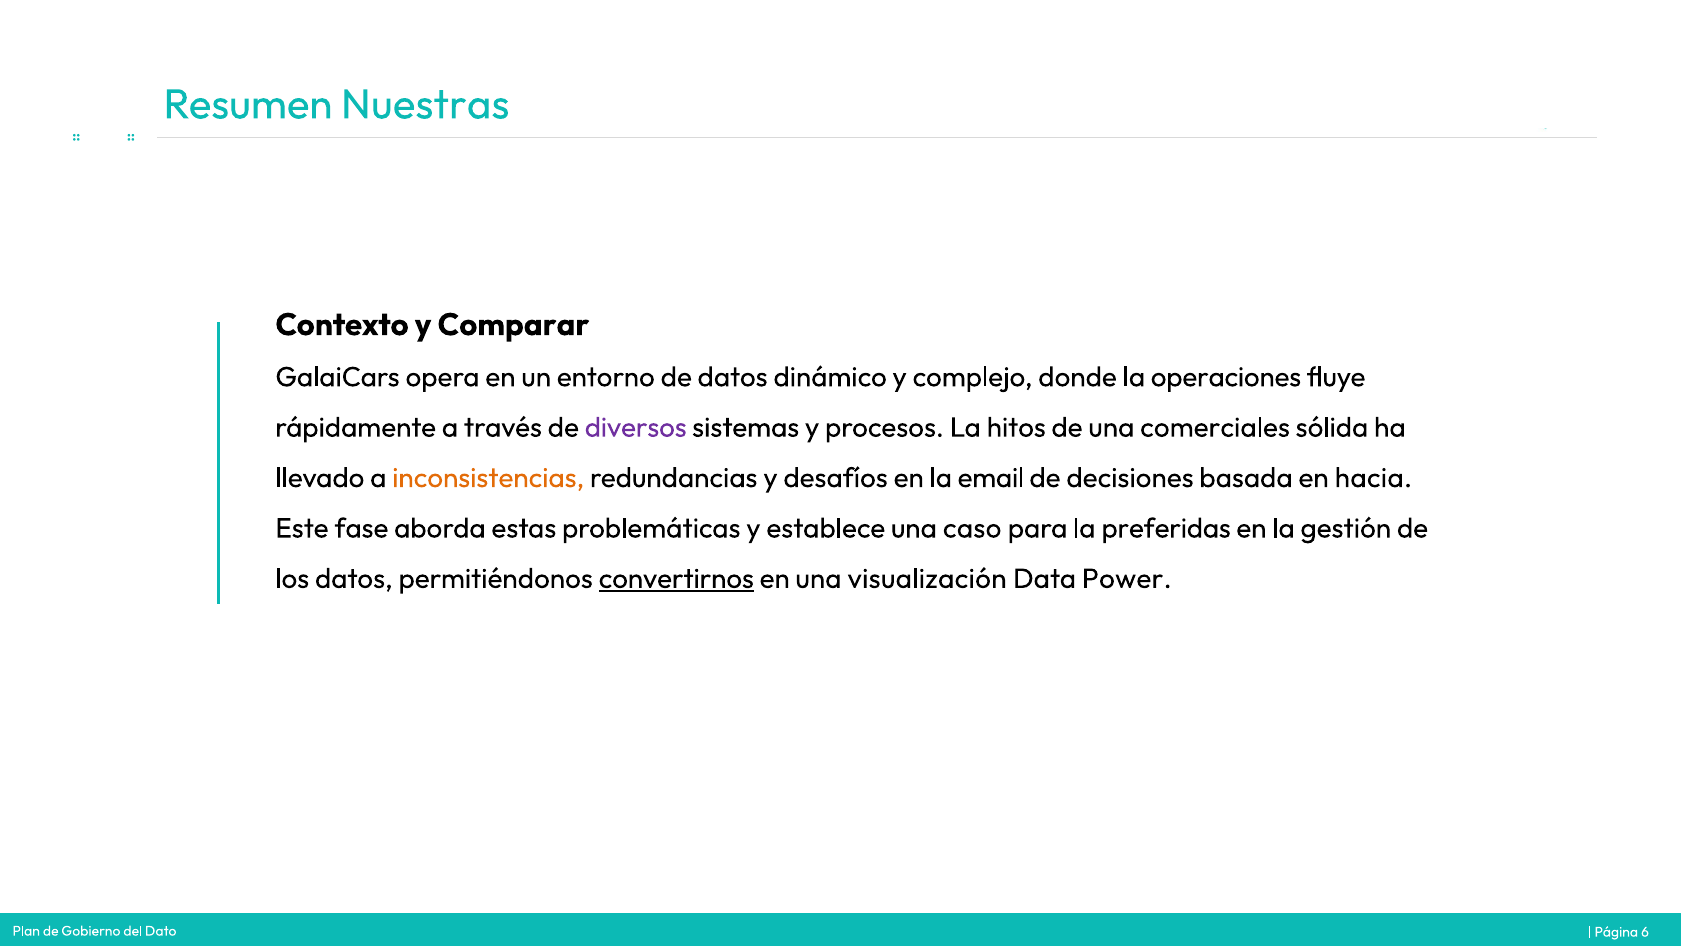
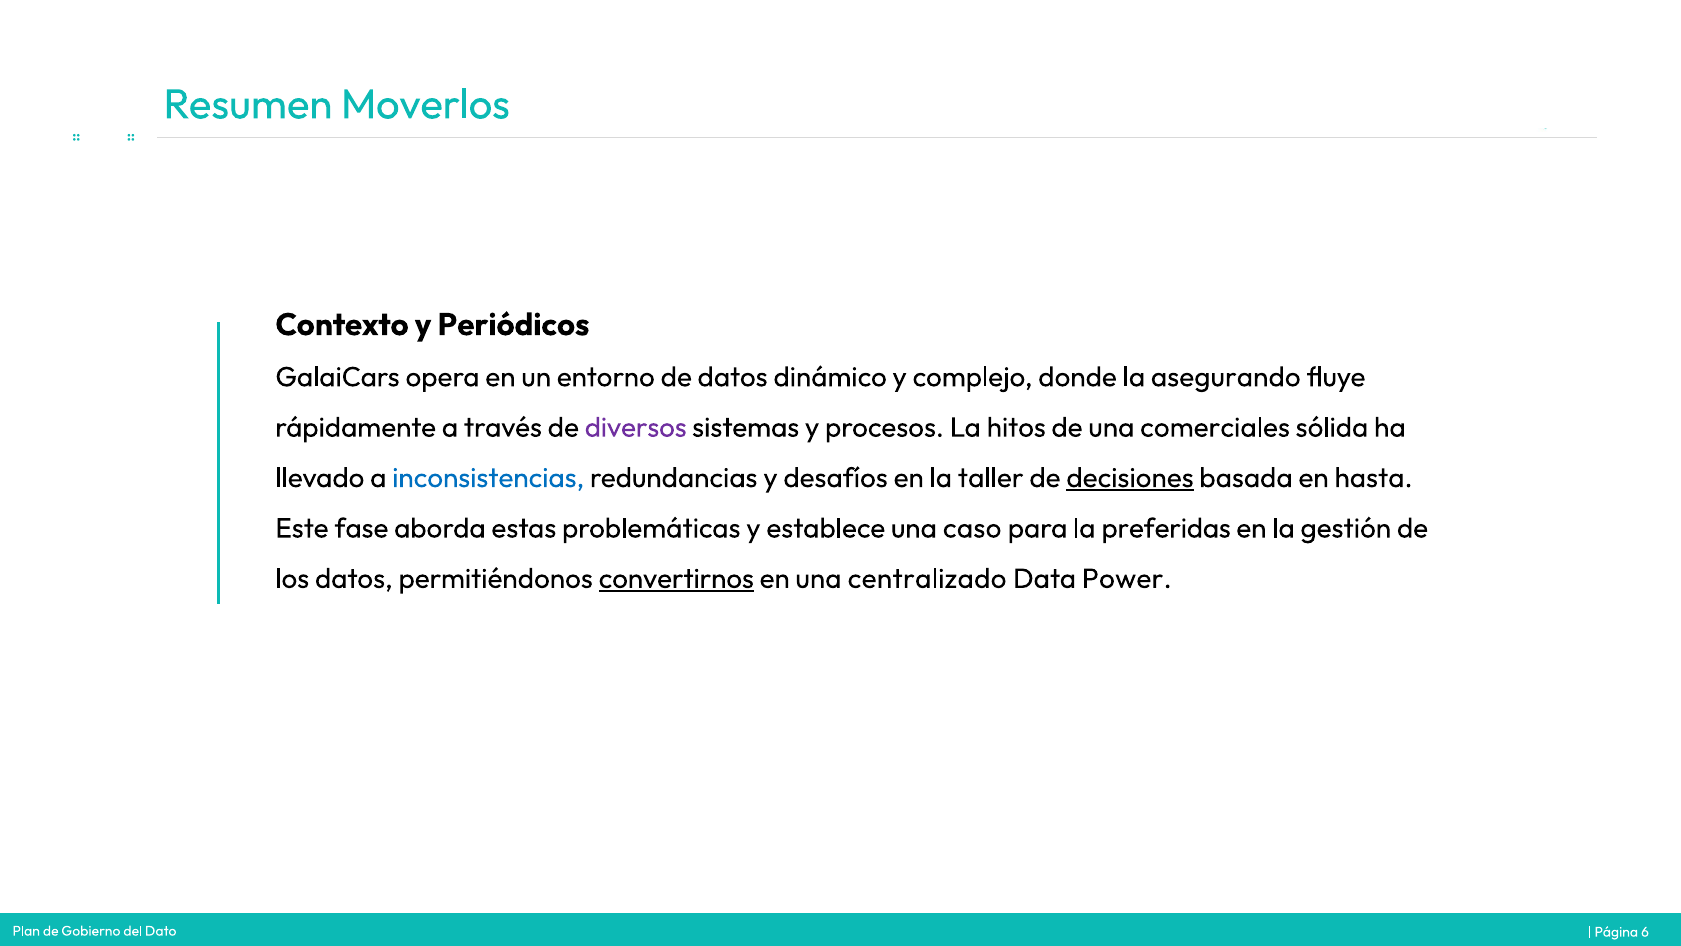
Nuestras: Nuestras -> Moverlos (425, 105)
Comparar: Comparar -> Periódicos (514, 325)
operaciones: operaciones -> asegurando (1226, 377)
inconsistencias colour: orange -> blue (488, 478)
email: email -> taller (991, 478)
decisiones underline: none -> present (1130, 478)
hacia: hacia -> hasta (1374, 478)
visualización: visualización -> centralizado (927, 578)
